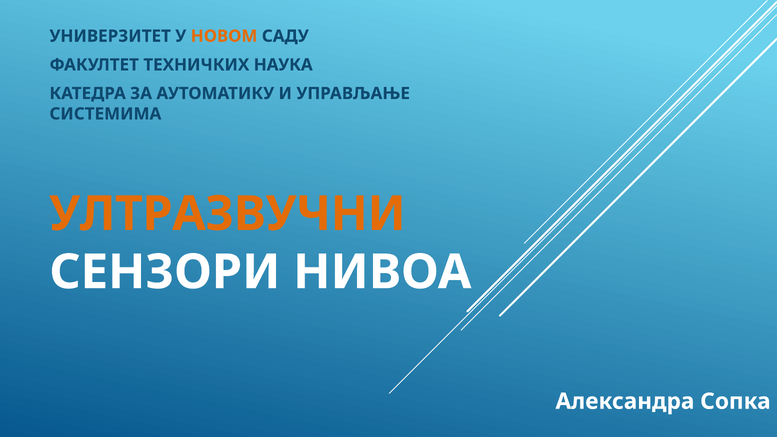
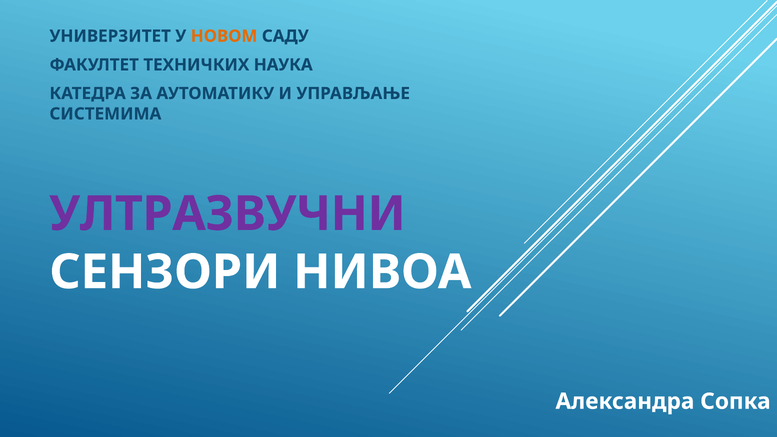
УЛТРАЗВУЧНИ colour: orange -> purple (227, 214)
